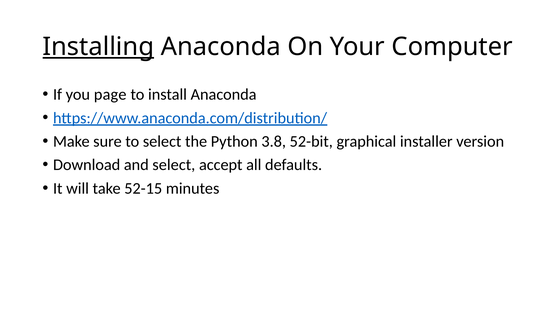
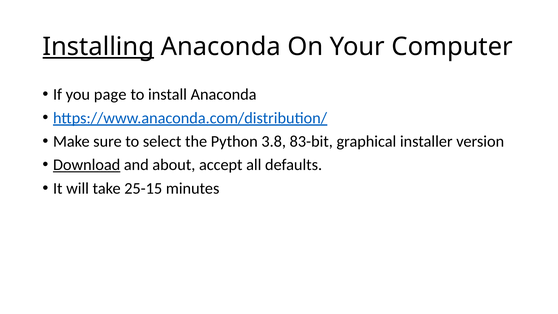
52-bit: 52-bit -> 83-bit (311, 141)
Download underline: none -> present (87, 165)
and select: select -> about (174, 165)
52-15: 52-15 -> 25-15 (143, 188)
